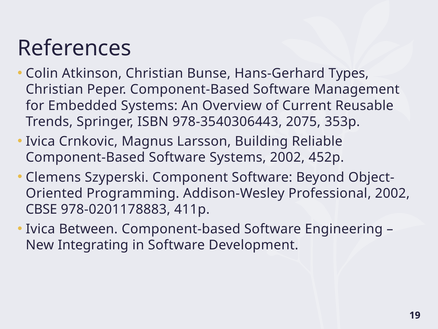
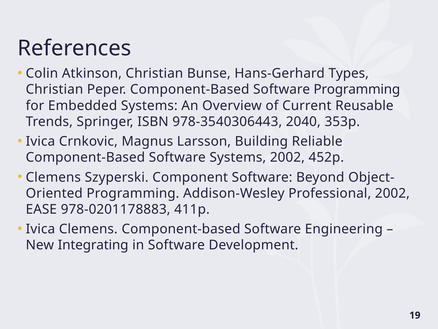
Software Management: Management -> Programming (357, 89)
2075: 2075 -> 2040 (303, 122)
CBSE: CBSE -> EASE (41, 209)
Ivica Between: Between -> Clemens (88, 229)
